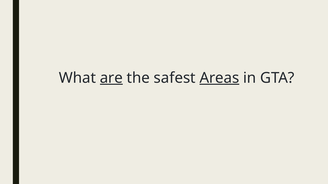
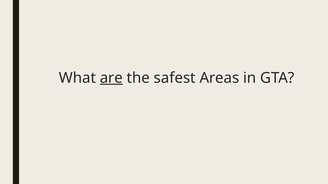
Areas underline: present -> none (219, 78)
